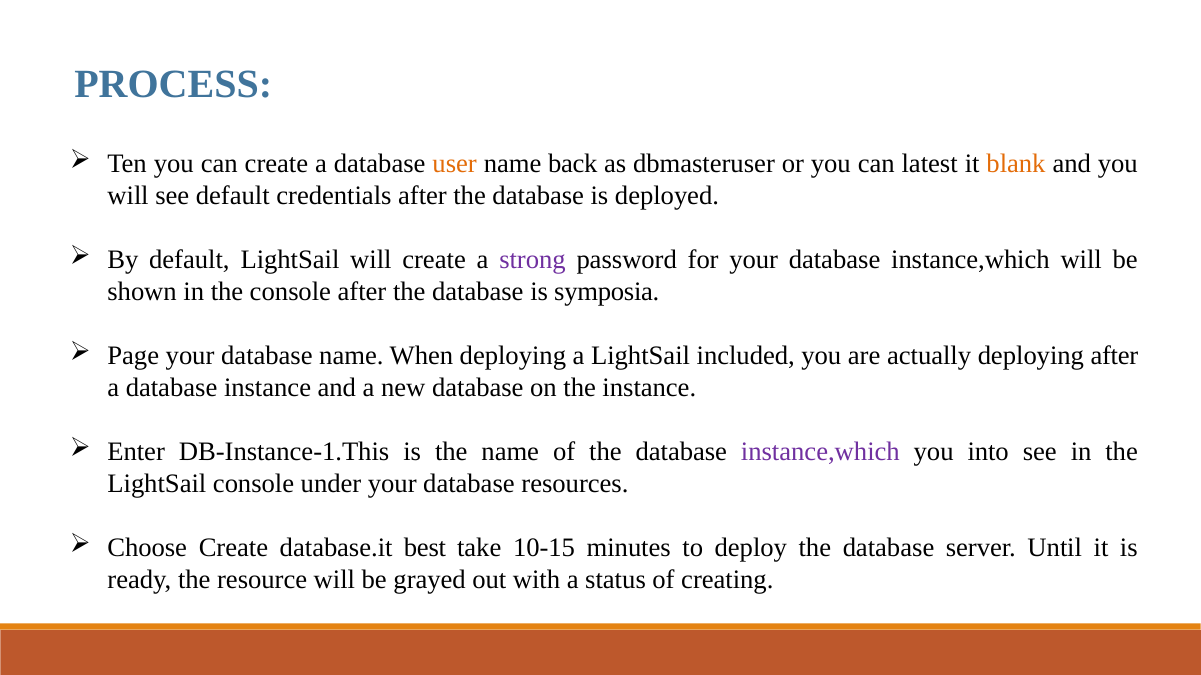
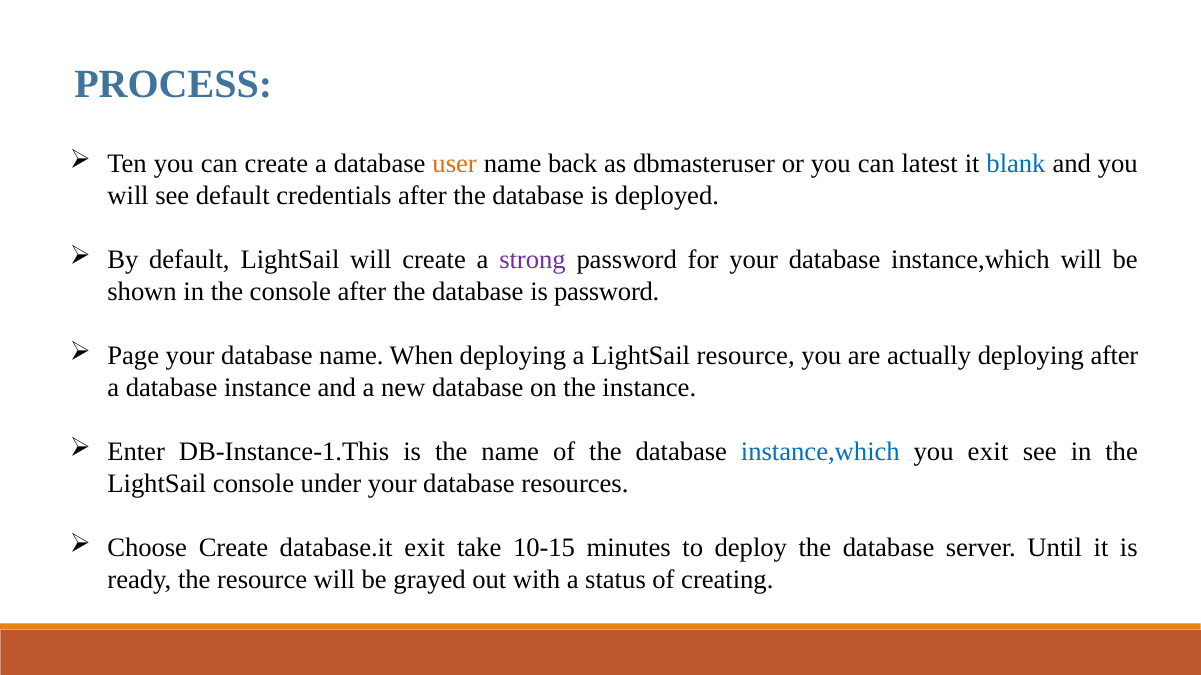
blank colour: orange -> blue (1016, 164)
is symposia: symposia -> password (607, 292)
LightSail included: included -> resource (746, 356)
instance,which colour: purple -> blue (820, 452)
you into: into -> exit (988, 452)
database.it best: best -> exit (425, 548)
